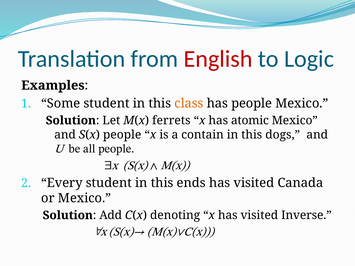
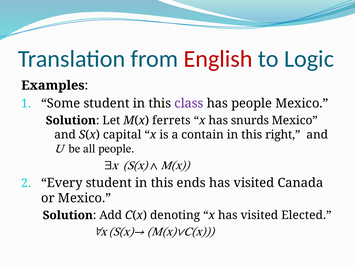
class colour: orange -> purple (189, 103)
atomic: atomic -> snurds (250, 121)
S(x people: people -> capital (122, 135)
dogs: dogs -> right (283, 135)
Inverse: Inverse -> Elected (306, 215)
